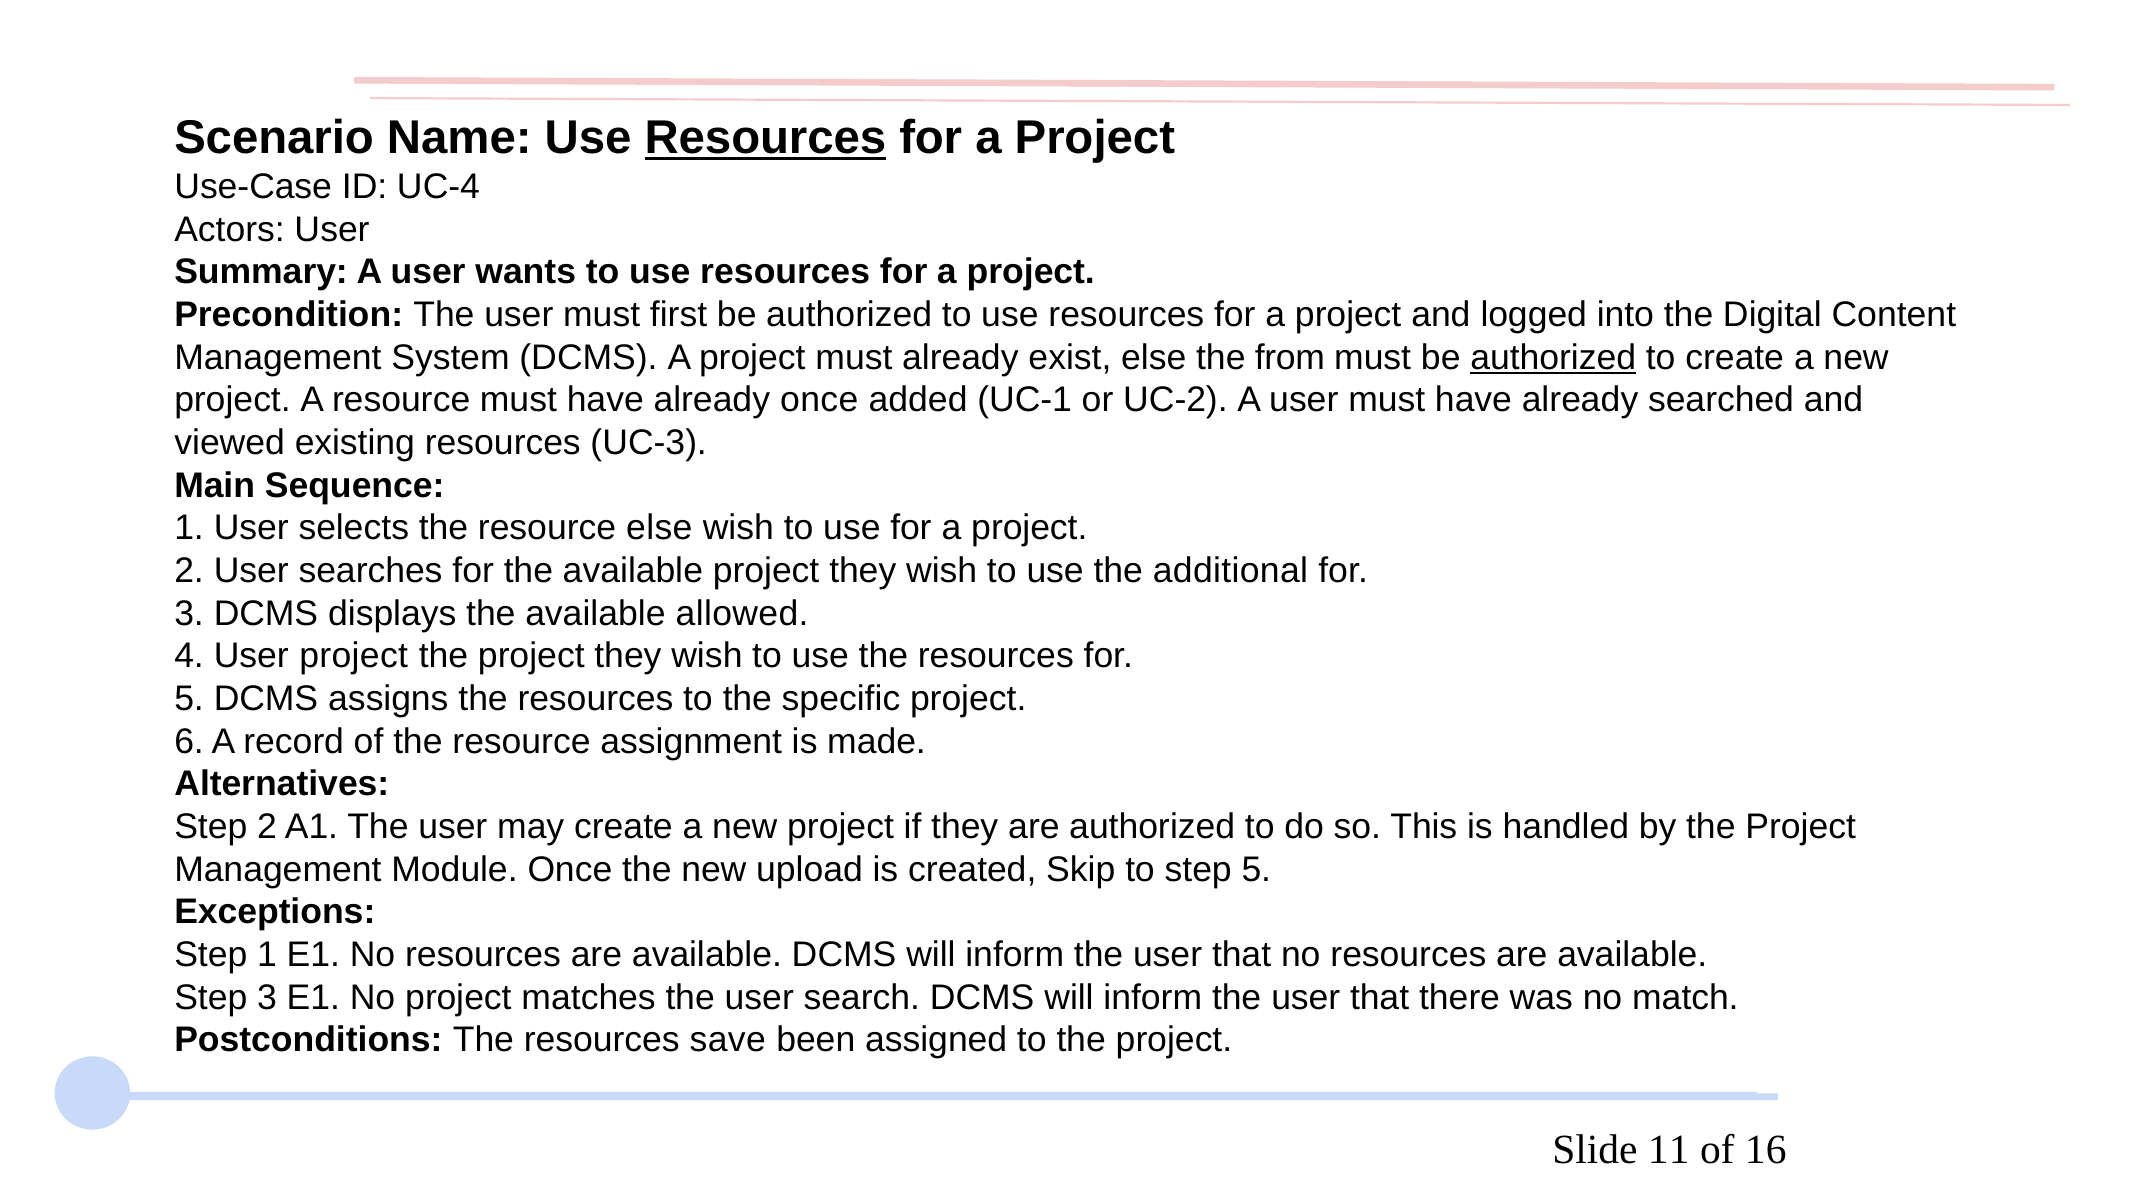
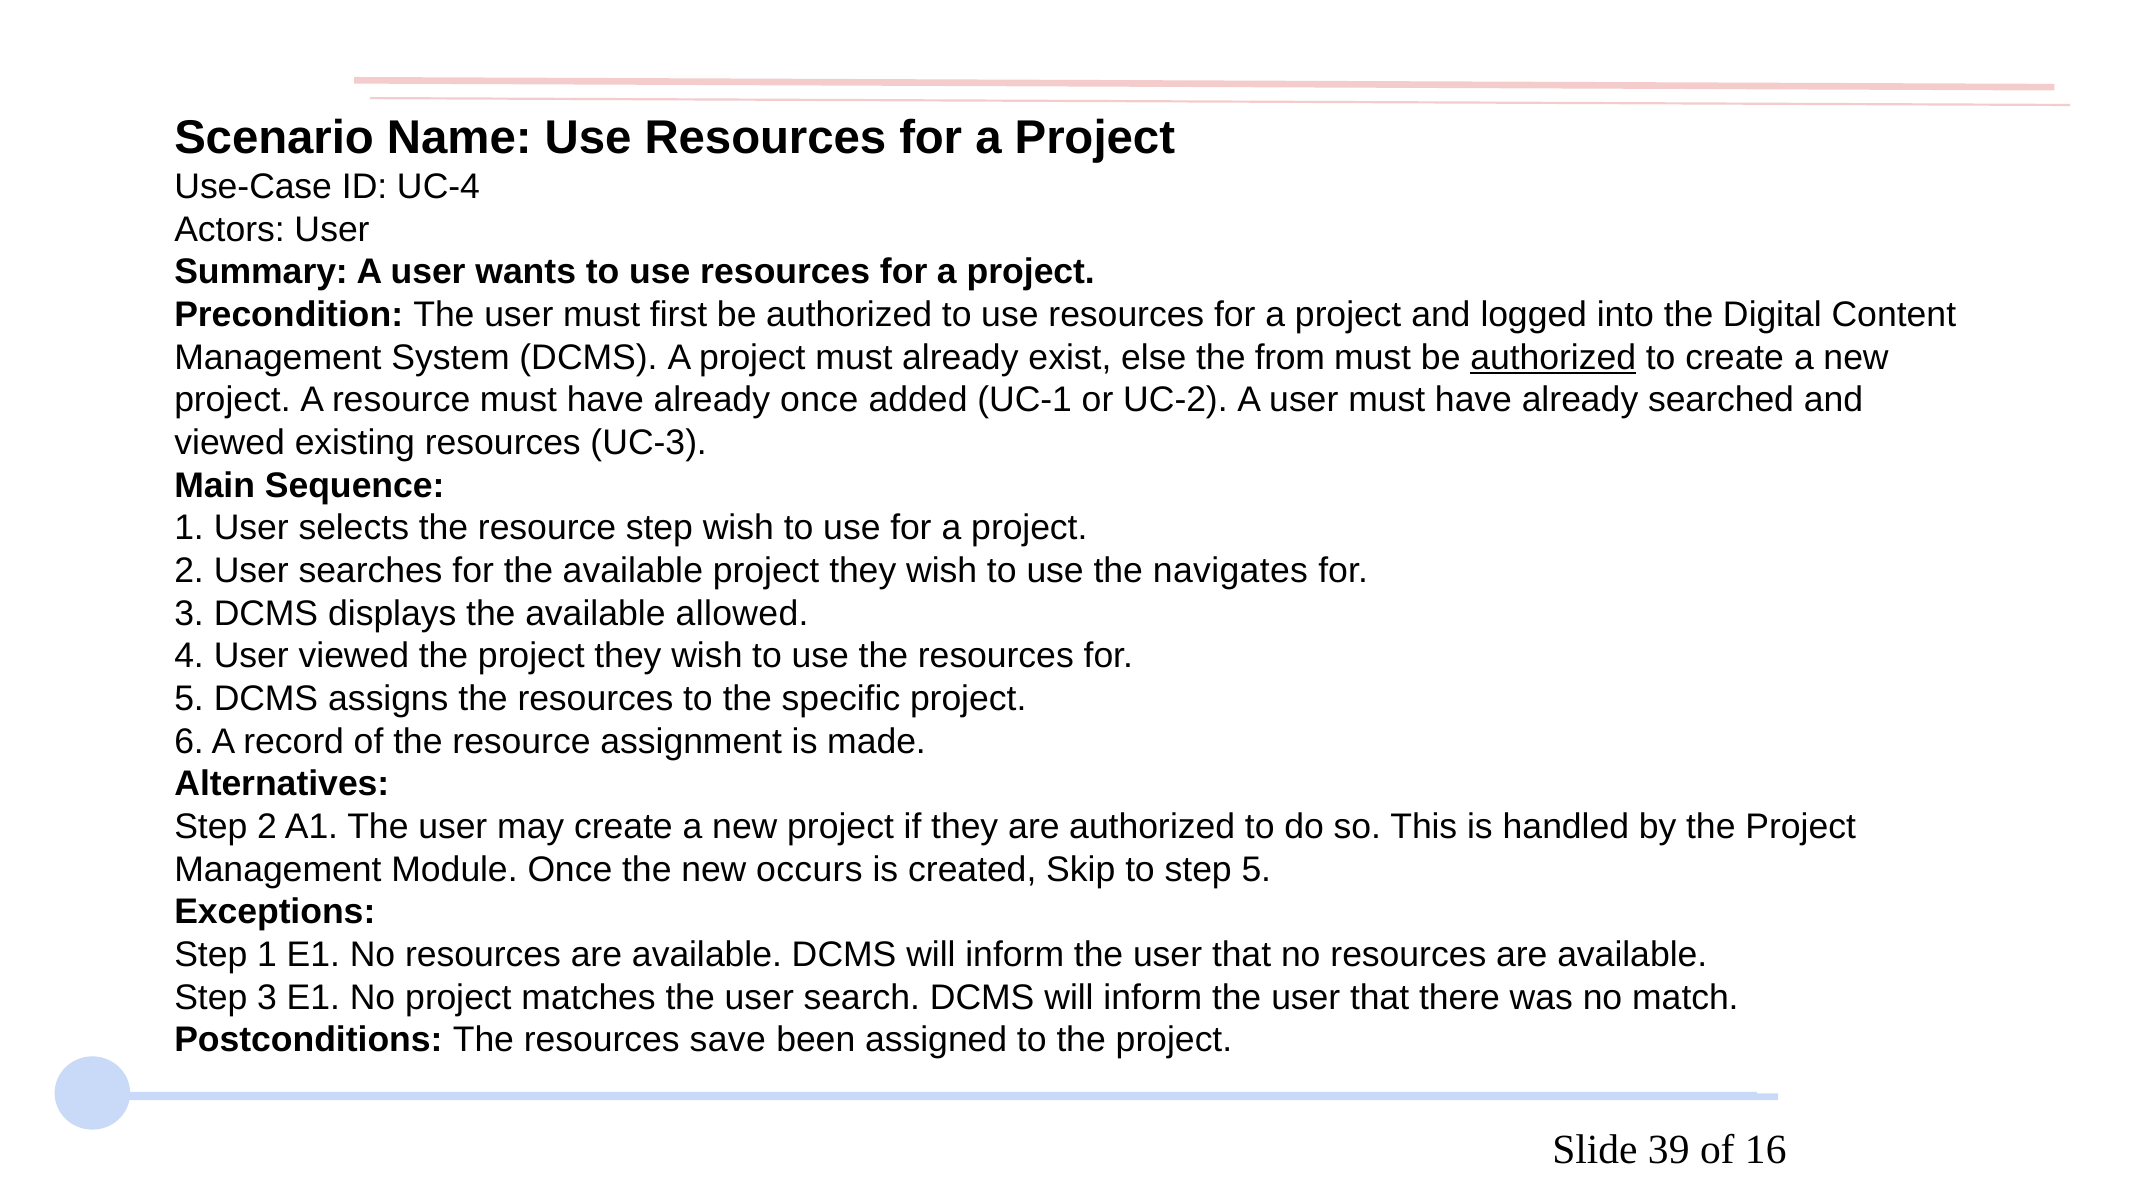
Resources underline: present -> none (765, 138)
resource else: else -> step (659, 528)
additional: additional -> navigates (1230, 571)
User project: project -> viewed (354, 656)
upload: upload -> occurs (809, 870)
11: 11 -> 39 (1669, 1150)
